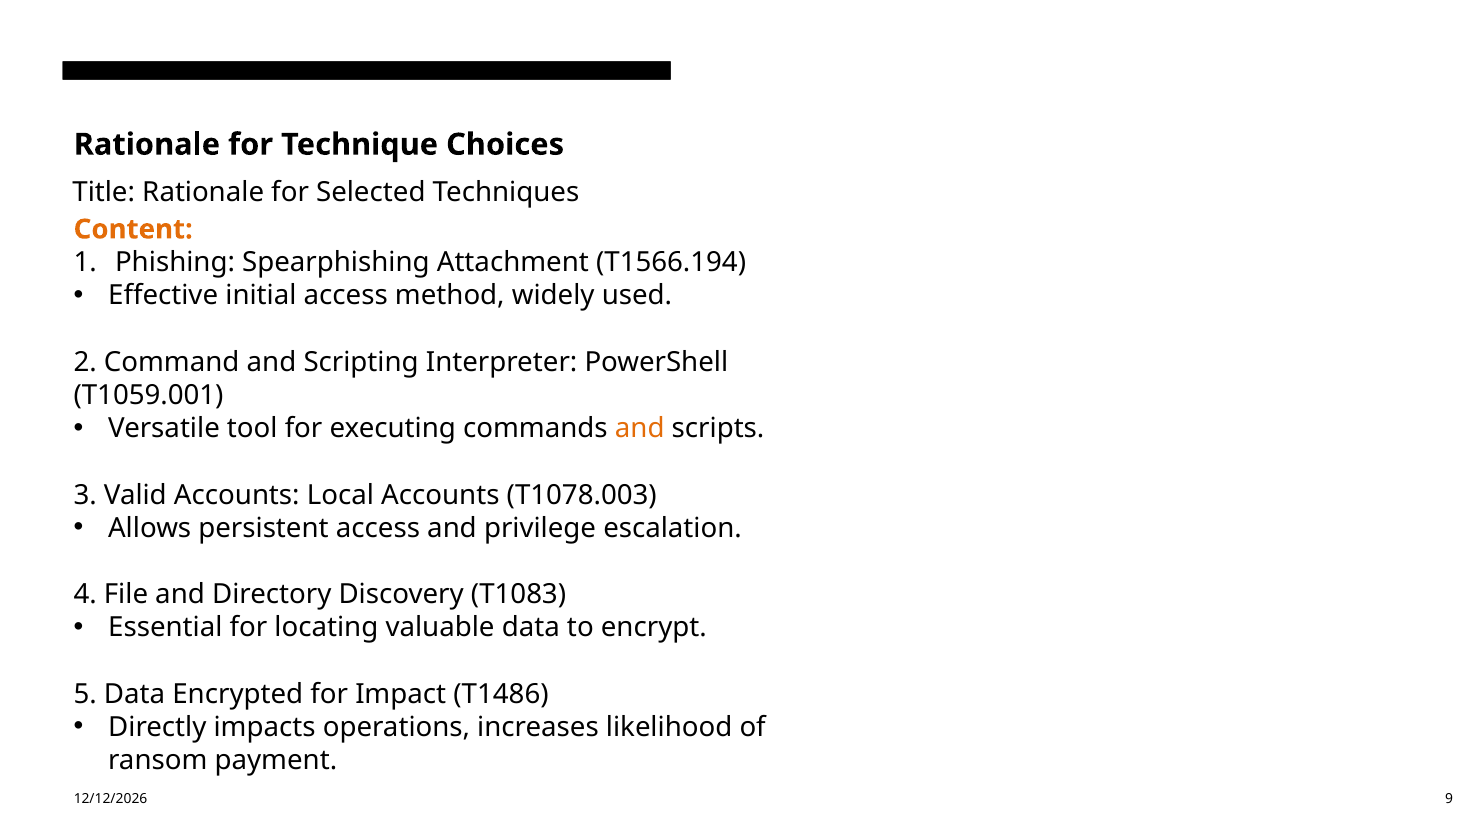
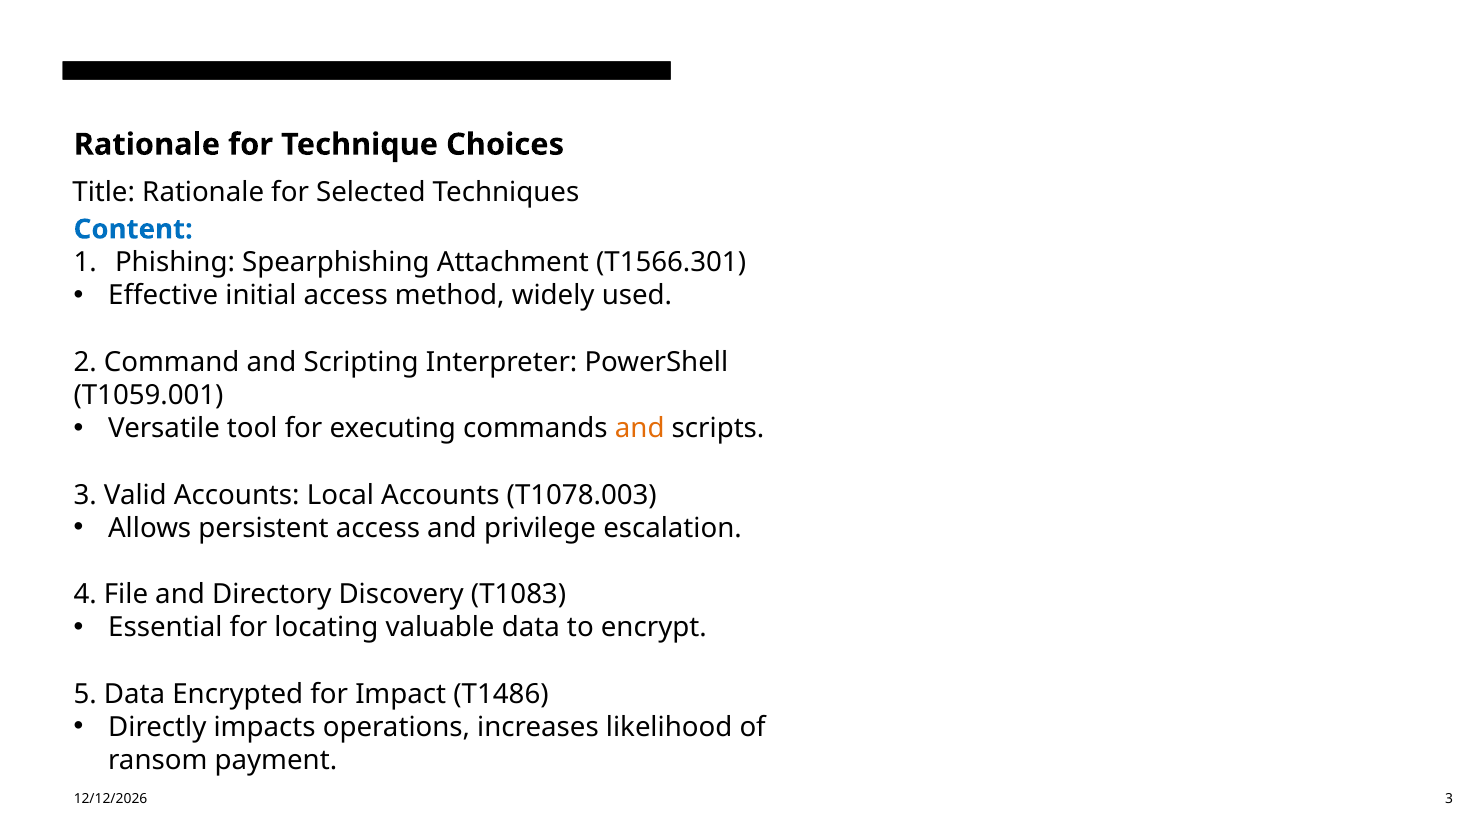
Content colour: orange -> blue (133, 229)
T1566.194: T1566.194 -> T1566.301 (671, 263)
9: 9 -> 3 (1449, 799)
